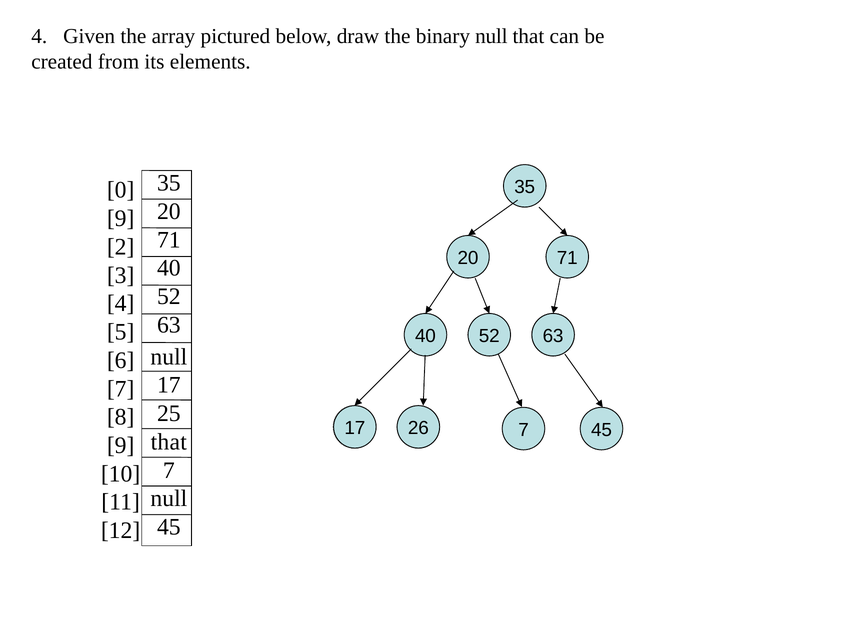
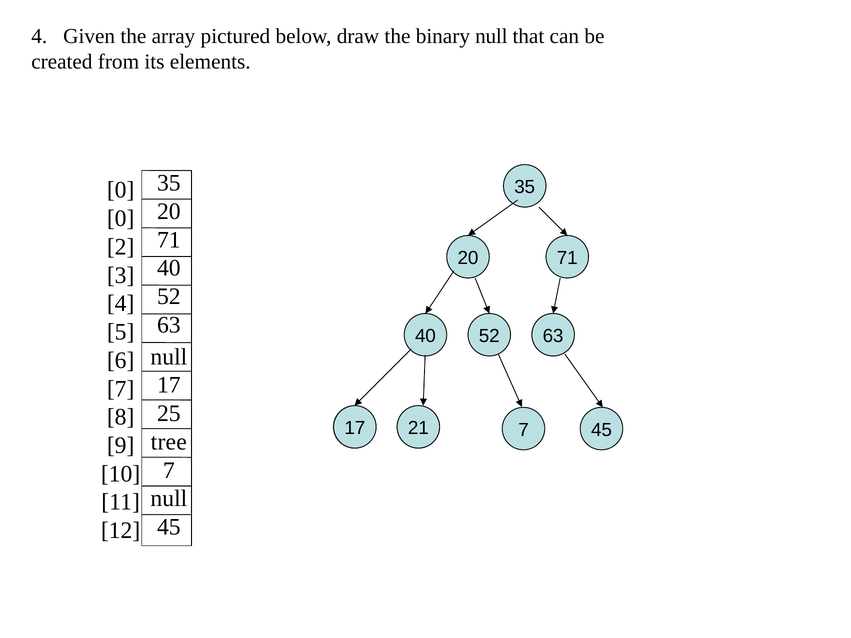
9: 9 -> 0 (121, 219)
26: 26 -> 21 (418, 428)
that: that -> tree (169, 442)
